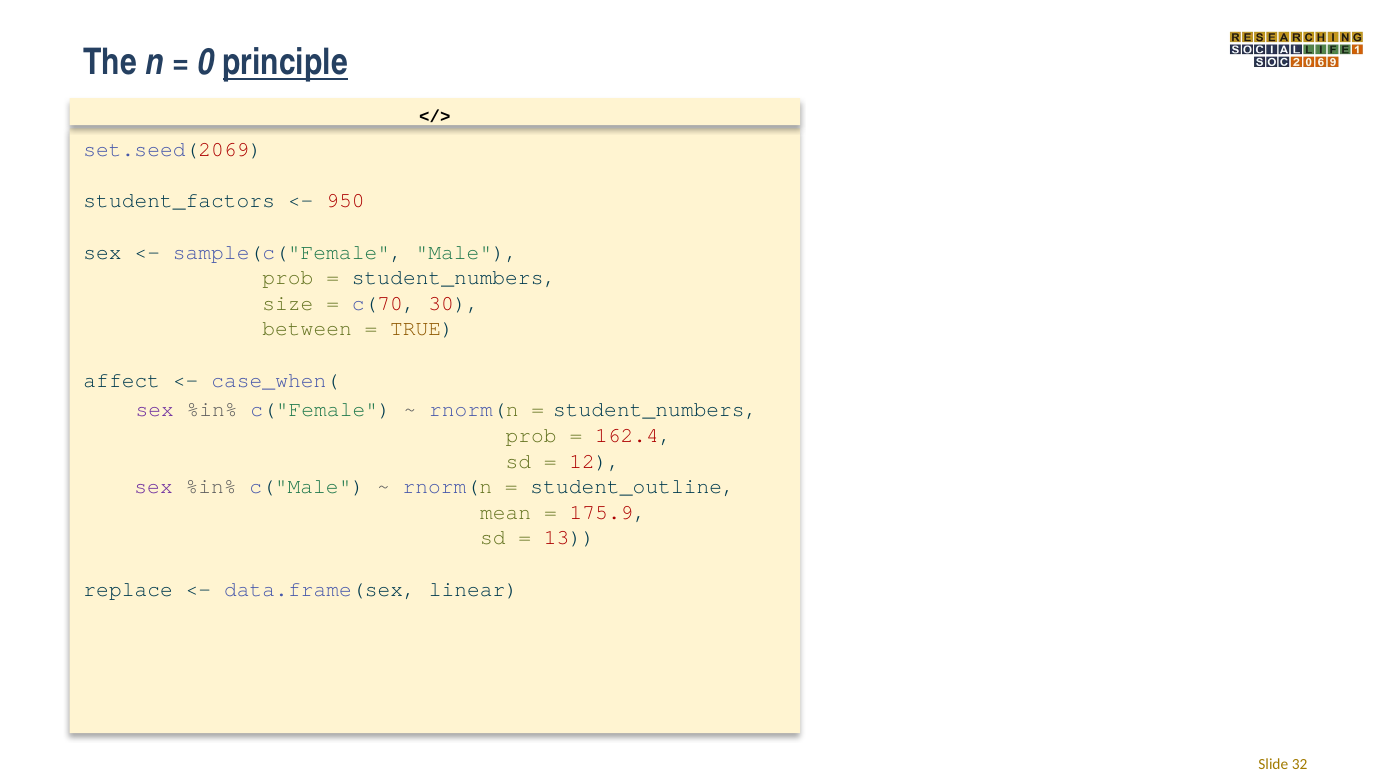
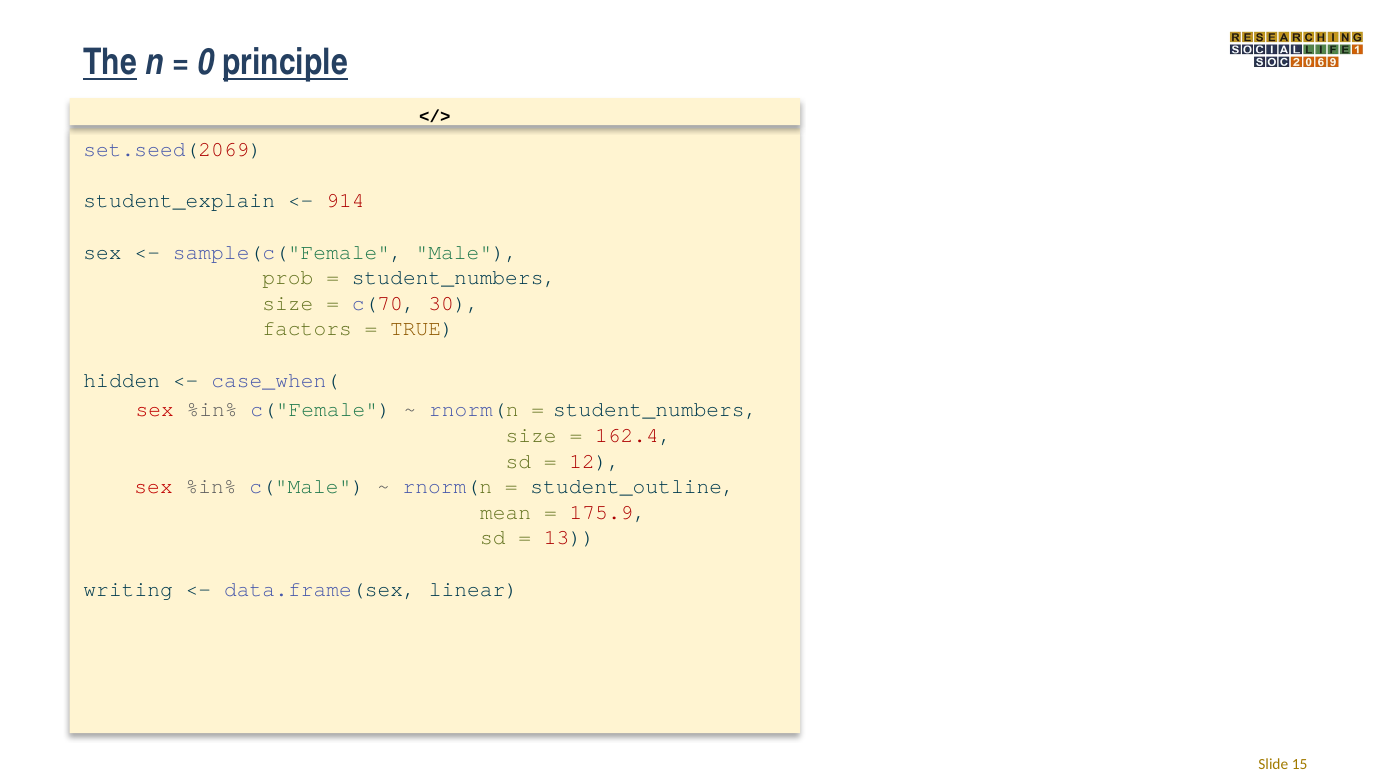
The underline: none -> present (110, 63)
student_factors: student_factors -> student_explain (179, 201)
950: 950 -> 914 (346, 201)
between: between -> factors (307, 329)
affect: affect -> hidden (122, 380)
sex colour: purple -> red (155, 410)
prob: prob -> size (531, 435)
sex colour: purple -> red (154, 486)
replace: replace -> writing (128, 589)
32: 32 -> 15 (1300, 764)
